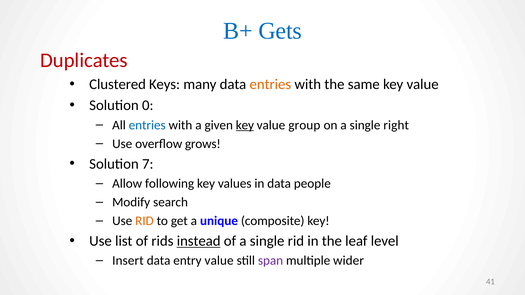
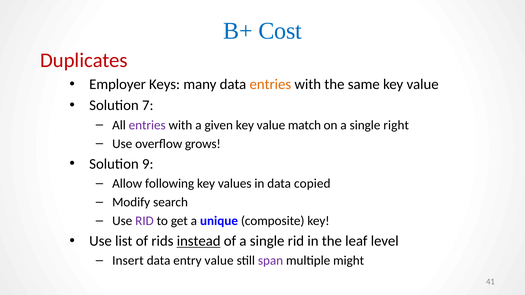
Gets: Gets -> Cost (280, 31)
Clustered: Clustered -> Employer (118, 84)
0: 0 -> 7 (148, 106)
entries colour: blue -> purple (147, 125)
key underline: present -> none (245, 125)
group: group -> match (304, 125)
7: 7 -> 9 (148, 164)
people: people -> copied (312, 184)
RID colour: orange -> purple (144, 221)
wider: wider -> might (349, 261)
